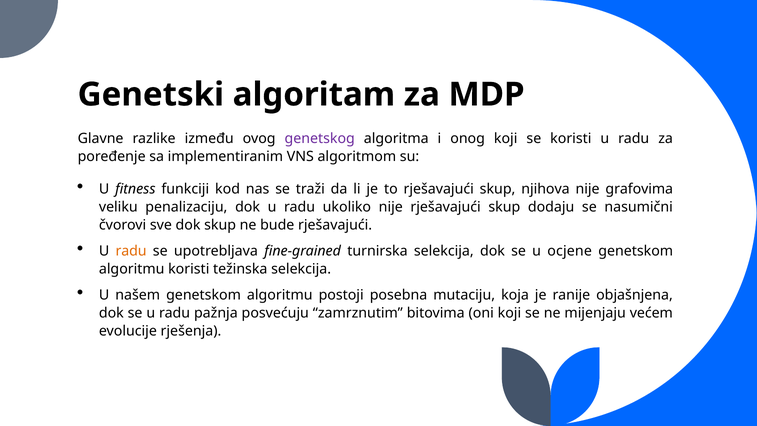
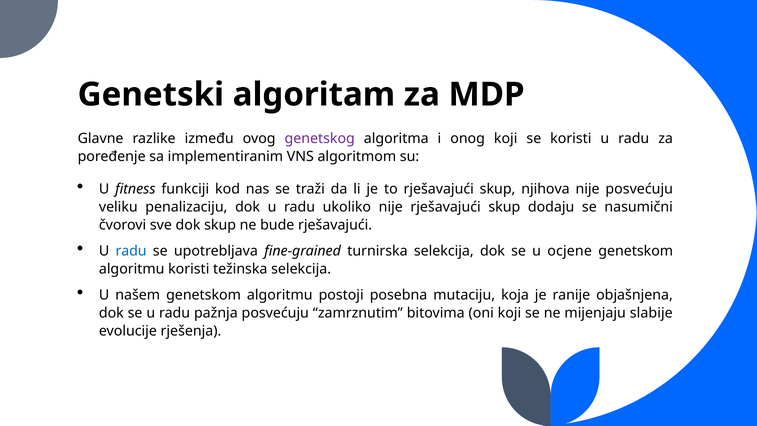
nije grafovima: grafovima -> posvećuju (639, 189)
radu colour: orange -> blue (131, 251)
većem: većem -> slabije (651, 313)
